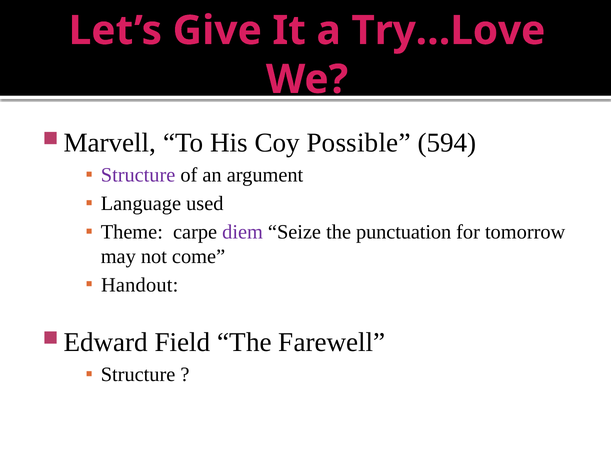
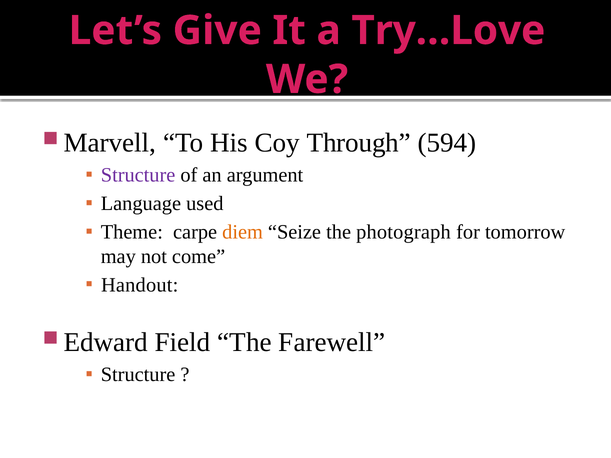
Possible: Possible -> Through (359, 143)
diem colour: purple -> orange (243, 232)
punctuation: punctuation -> photograph (403, 232)
